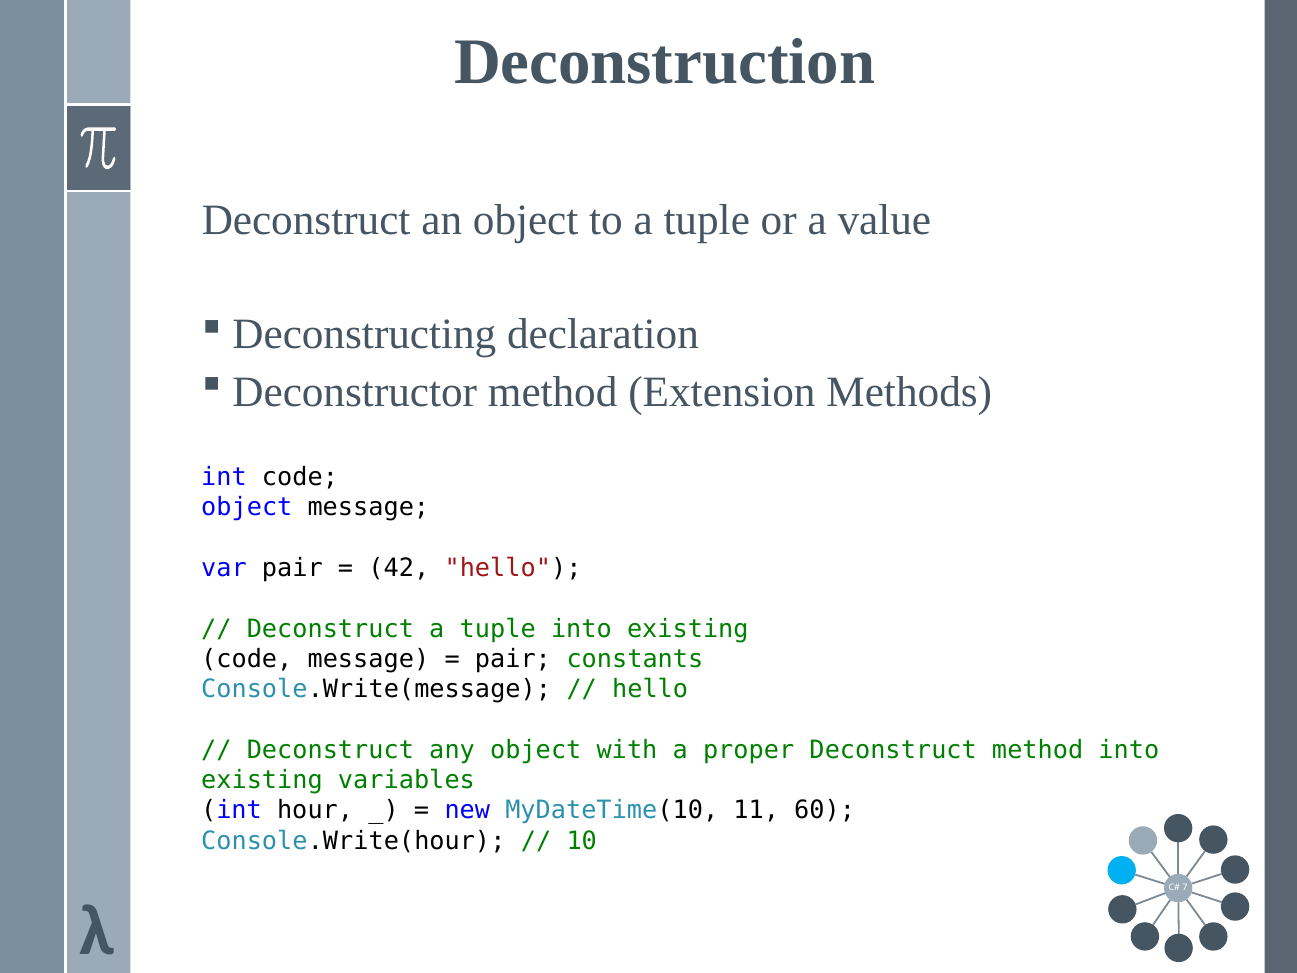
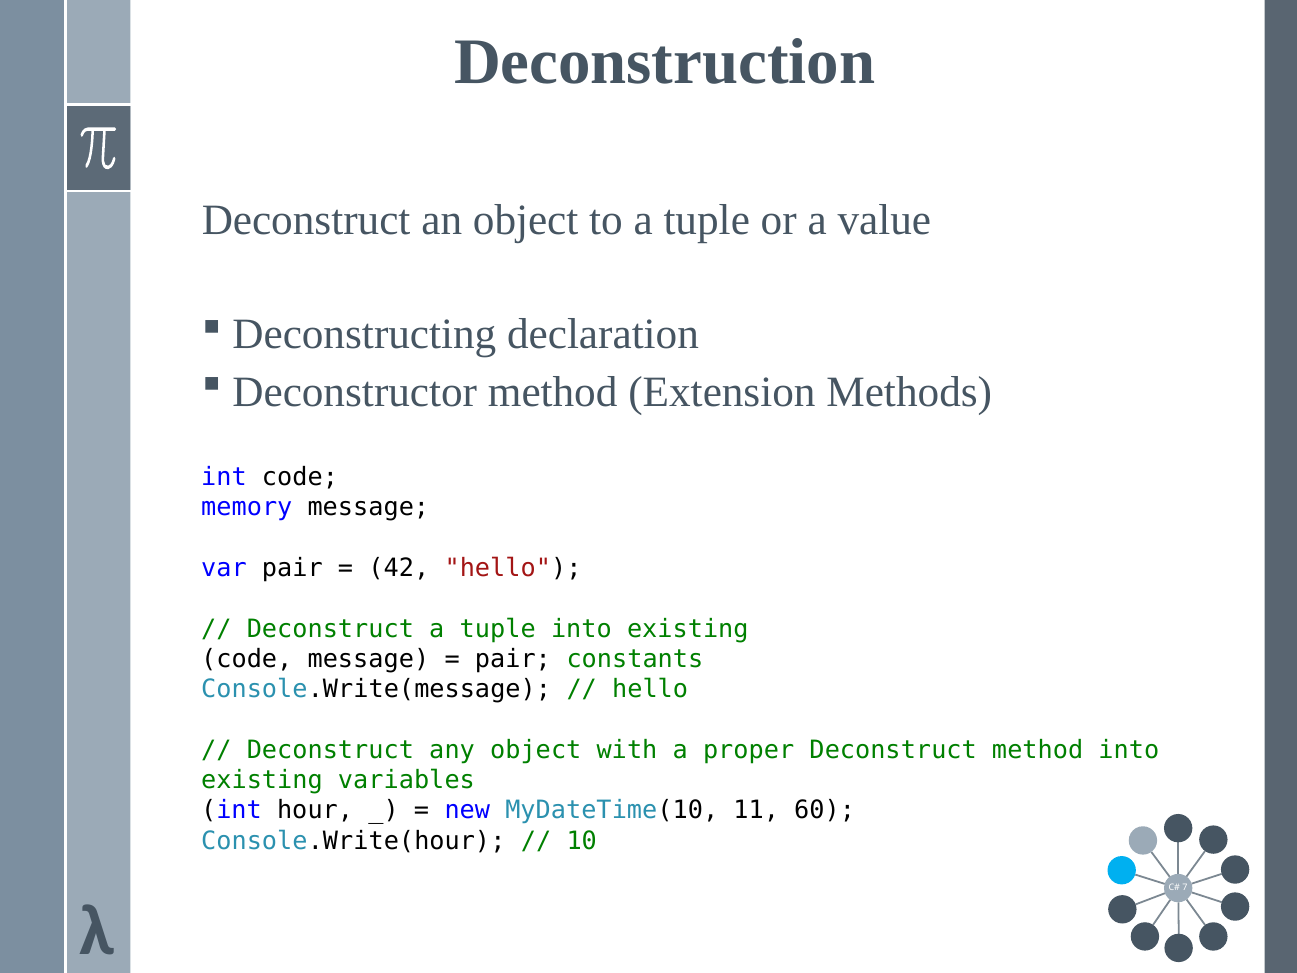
object: object -> memory (247, 507)
